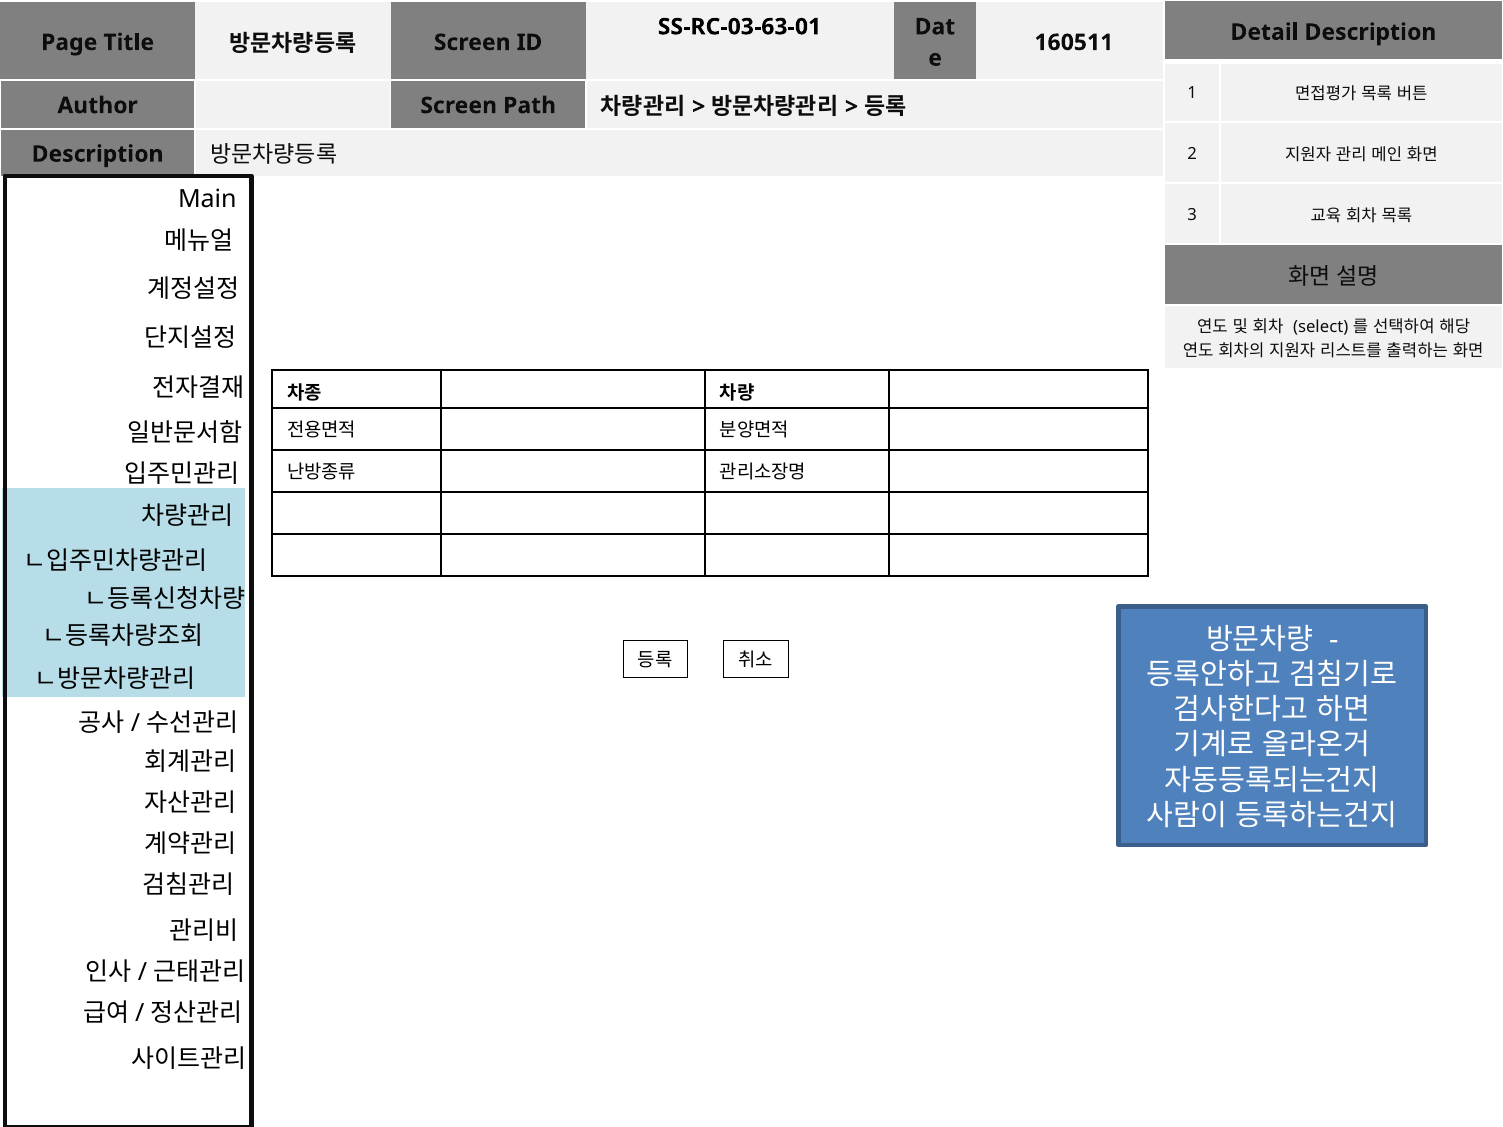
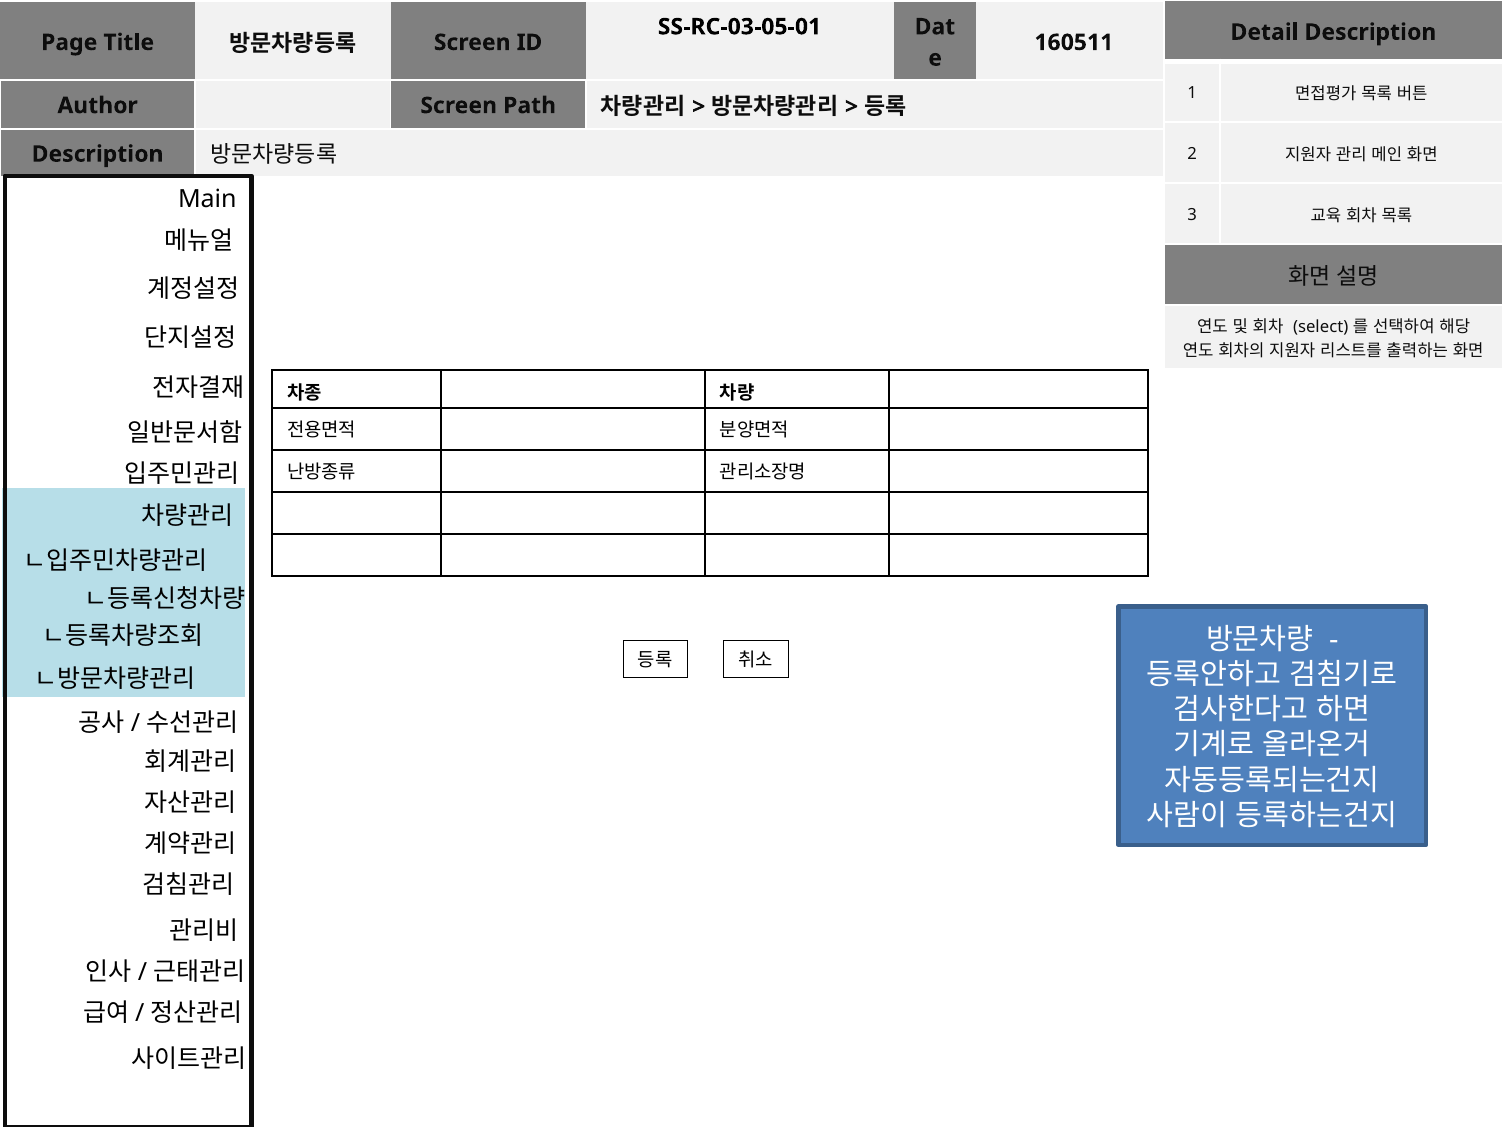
SS-RC-03-63-01: SS-RC-03-63-01 -> SS-RC-03-05-01 (740, 27)
